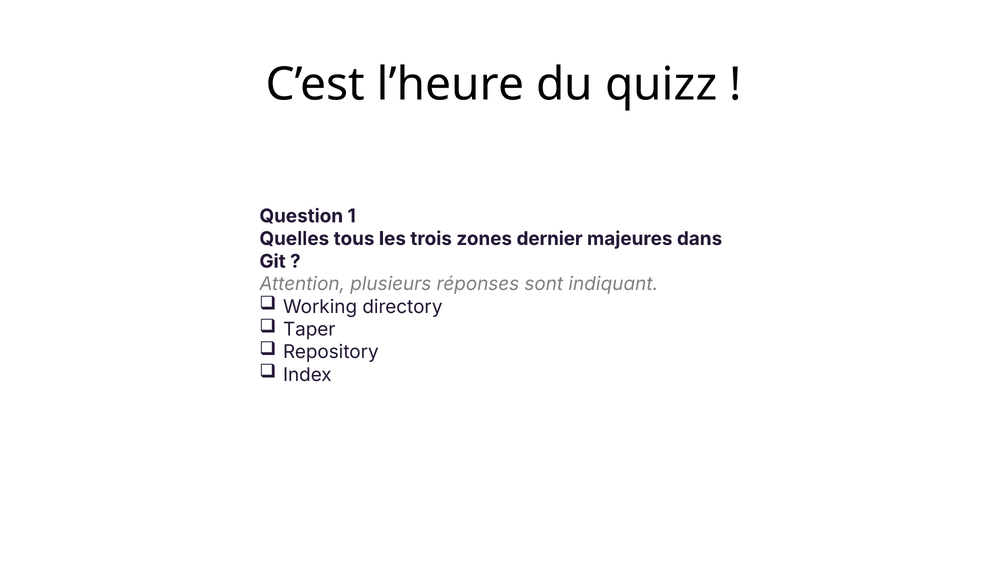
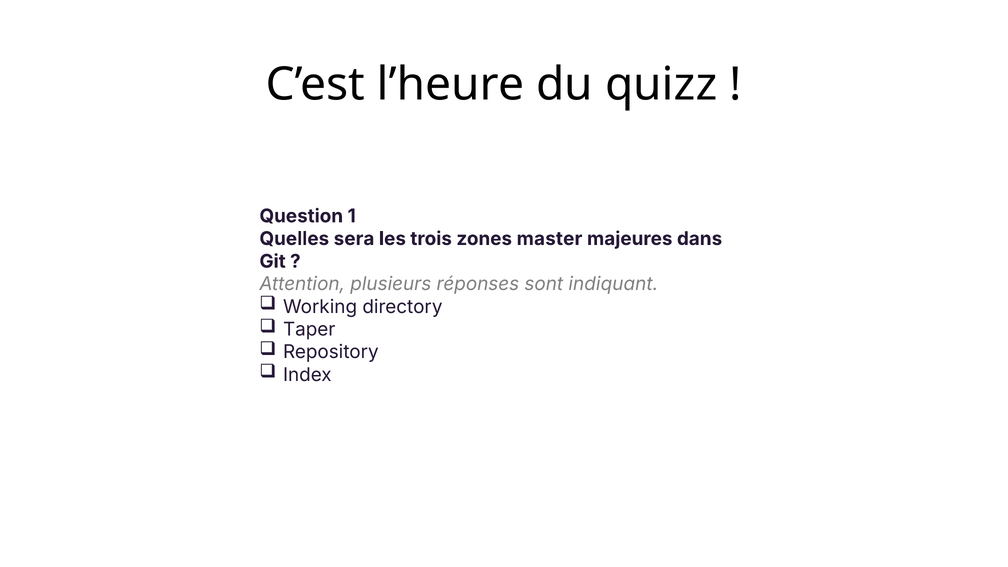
tous: tous -> sera (354, 239)
dernier: dernier -> master (549, 239)
